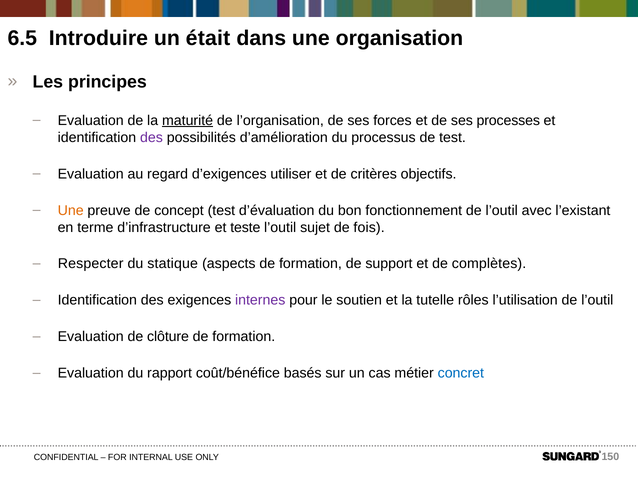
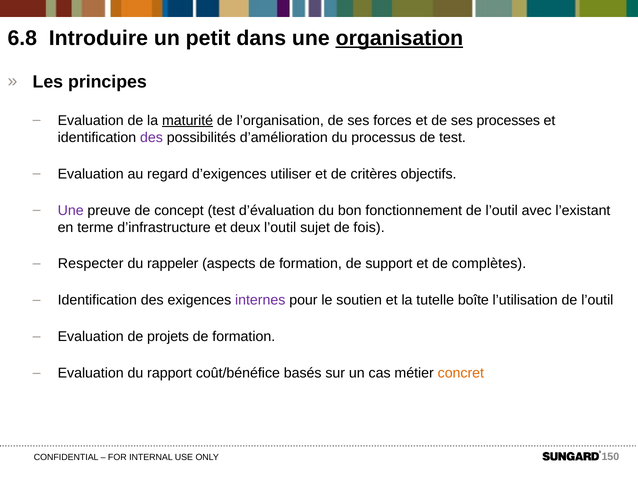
6.5: 6.5 -> 6.8 (22, 38)
était: était -> petit (208, 38)
organisation underline: none -> present (399, 38)
Une colour: orange -> purple (71, 211)
teste: teste -> deux (245, 228)
statique: statique -> rappeler (173, 264)
rôles: rôles -> boîte (473, 301)
clôture: clôture -> projets (168, 337)
concret colour: blue -> orange (461, 374)
